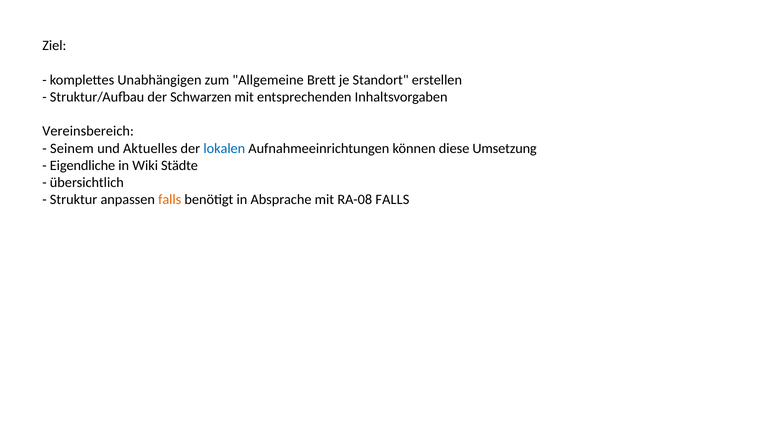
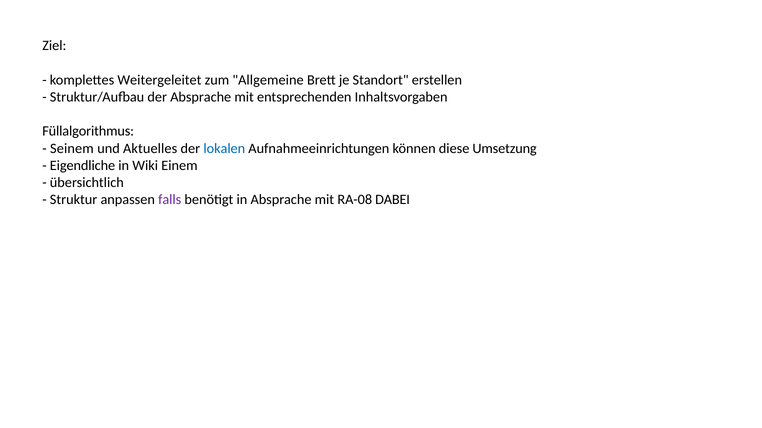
Unabhängigen: Unabhängigen -> Weitergeleitet (159, 80)
der Schwarzen: Schwarzen -> Absprache (201, 97)
Vereinsbereich: Vereinsbereich -> Füllalgorithmus (88, 131)
Städte: Städte -> Einem (179, 166)
falls colour: orange -> purple (170, 200)
RA-08 FALLS: FALLS -> DABEI (393, 200)
